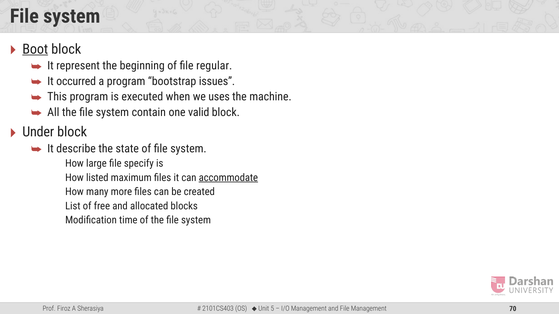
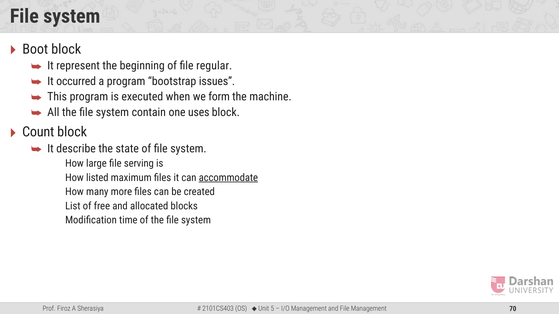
Boot underline: present -> none (35, 49)
uses: uses -> form (219, 97)
valid: valid -> uses (199, 112)
Under: Under -> Count (38, 132)
specify: specify -> serving (139, 164)
